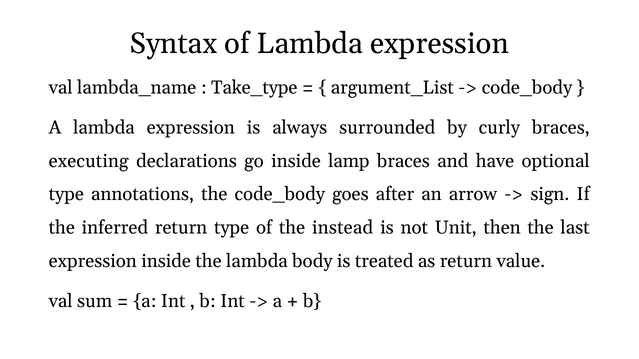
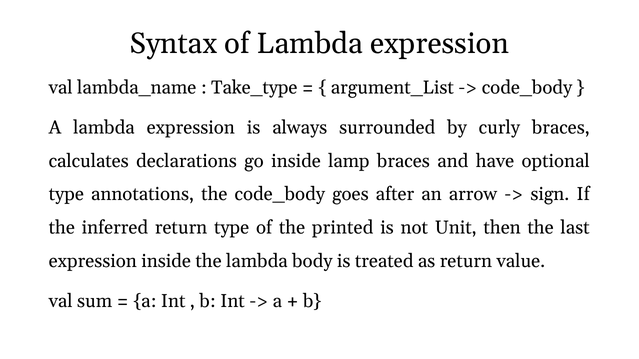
executing: executing -> calculates (89, 161)
instead: instead -> printed (343, 228)
